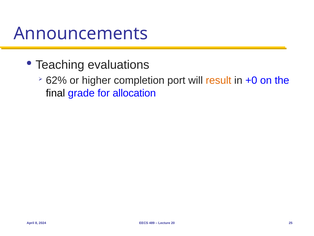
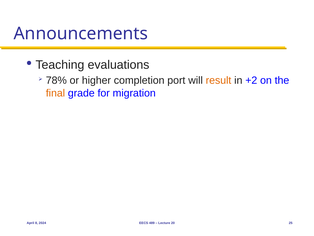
62%: 62% -> 78% (56, 80)
+0: +0 -> +2 (251, 80)
final colour: black -> orange (55, 93)
allocation: allocation -> migration (134, 93)
